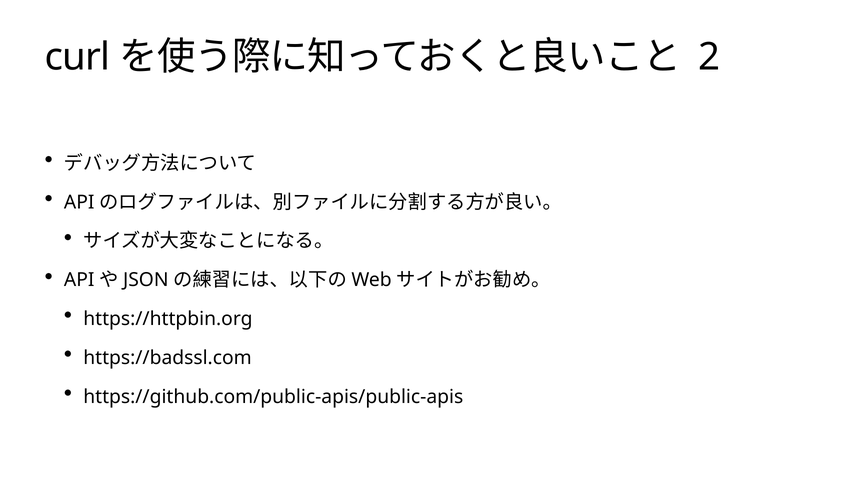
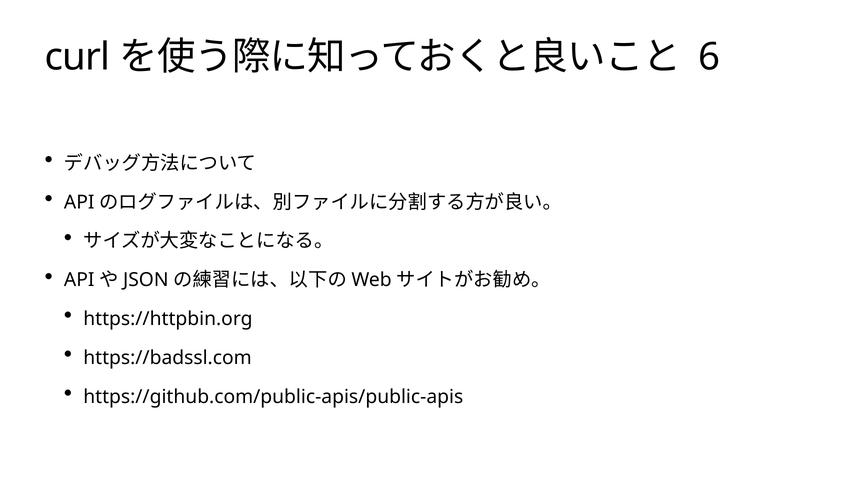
2: 2 -> 6 (709, 57)
